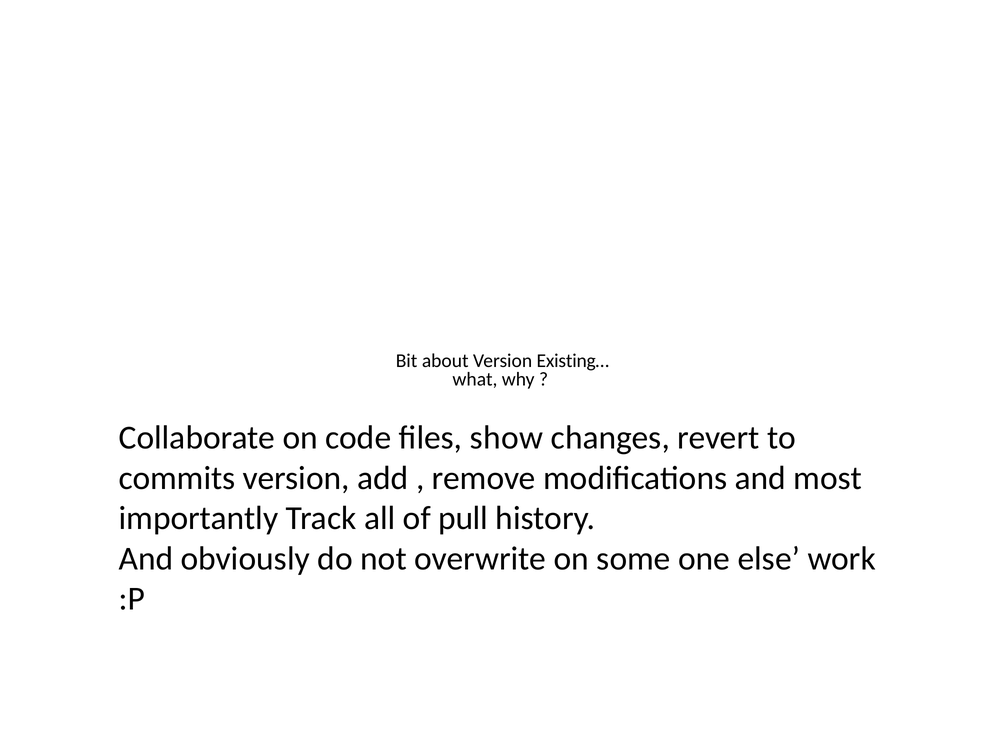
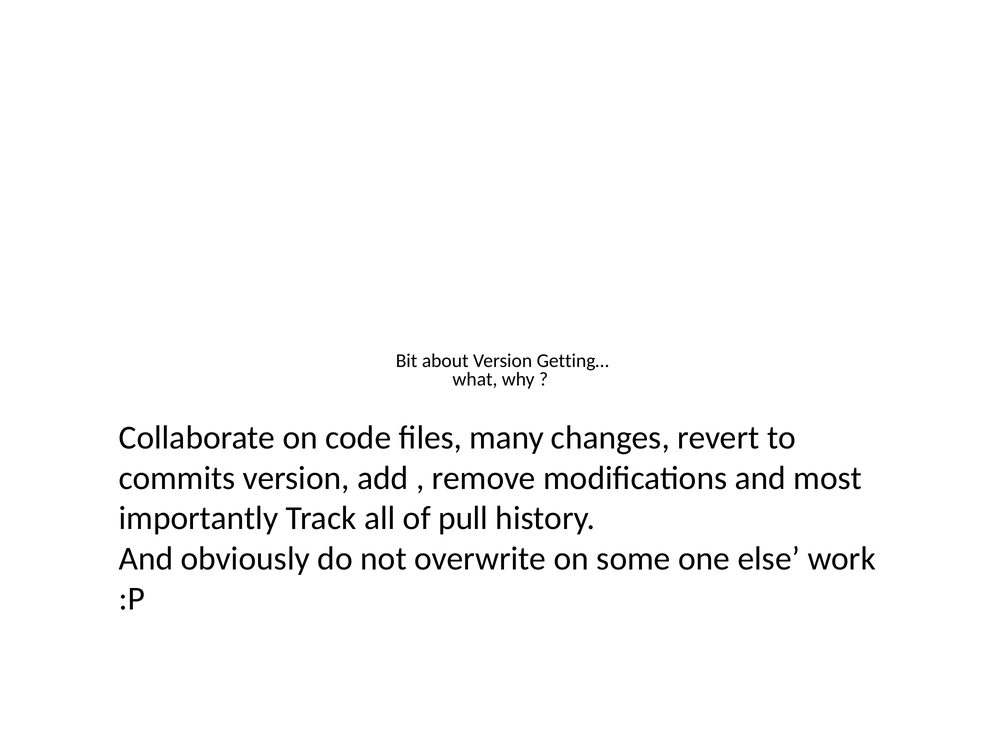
Existing…: Existing… -> Getting… (573, 361)
show: show -> many (507, 438)
